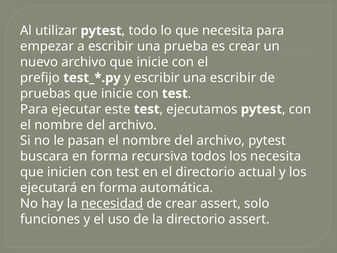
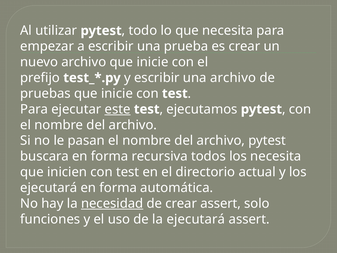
una escribir: escribir -> archivo (233, 78)
este underline: none -> present (118, 109)
la directorio: directorio -> ejecutará (196, 219)
